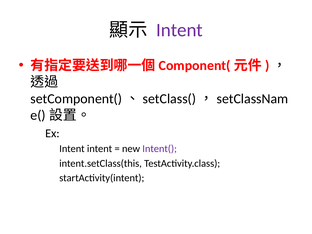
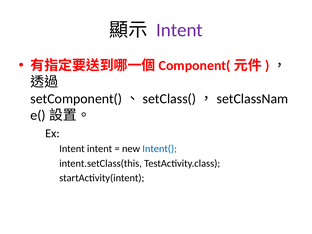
Intent( colour: purple -> blue (160, 149)
